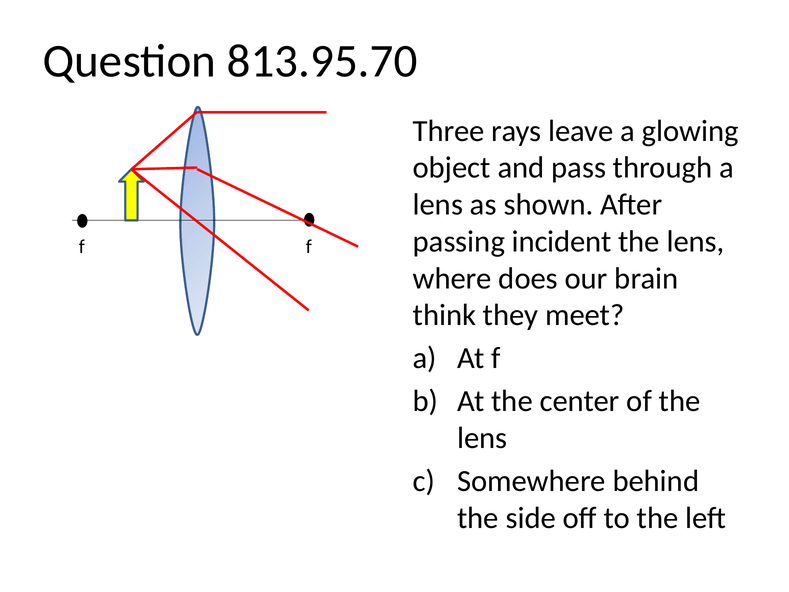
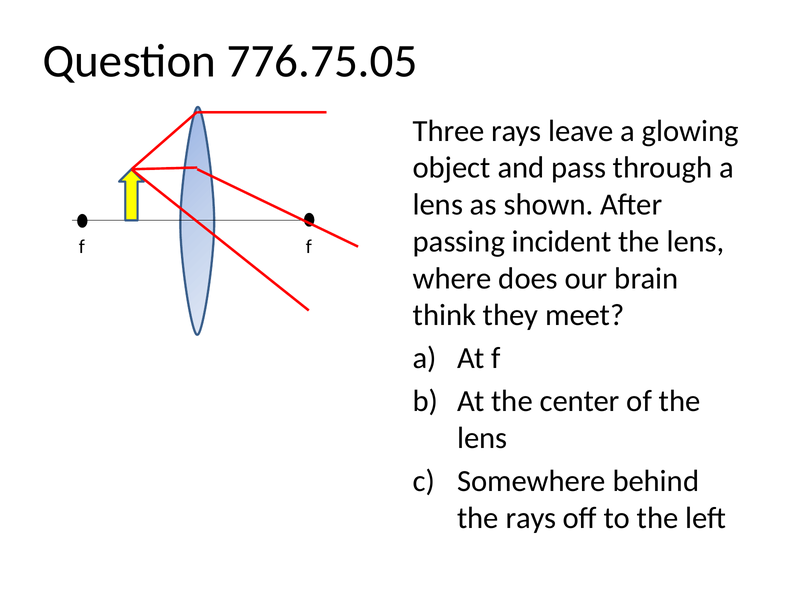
813.95.70: 813.95.70 -> 776.75.05 (322, 61)
the side: side -> rays (531, 518)
